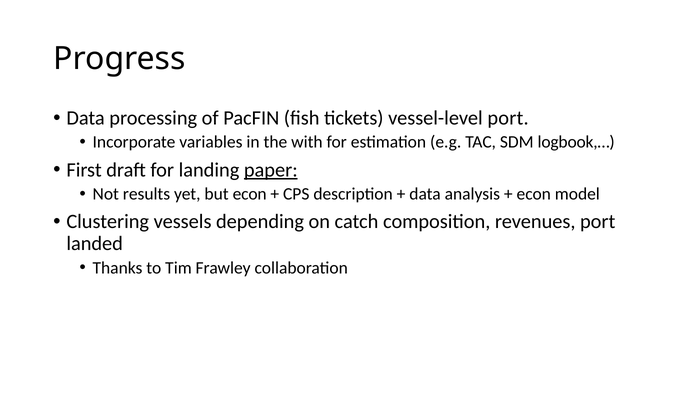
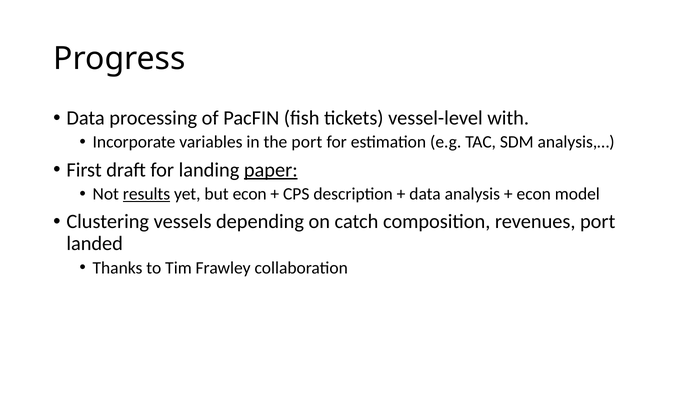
vessel-level port: port -> with (508, 118)
the with: with -> port (307, 142)
logbook,…: logbook,… -> analysis,… (576, 142)
results underline: none -> present (147, 194)
